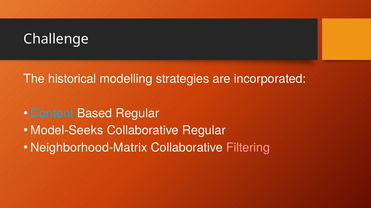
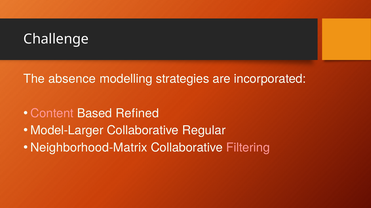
historical: historical -> absence (72, 79)
Content colour: light blue -> pink (52, 114)
Based Regular: Regular -> Refined (137, 114)
Model-Seeks: Model-Seeks -> Model-Larger (67, 131)
